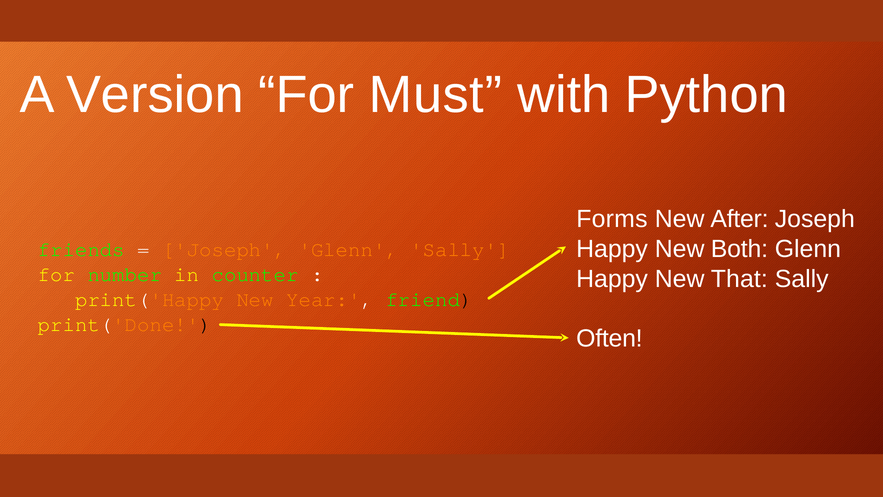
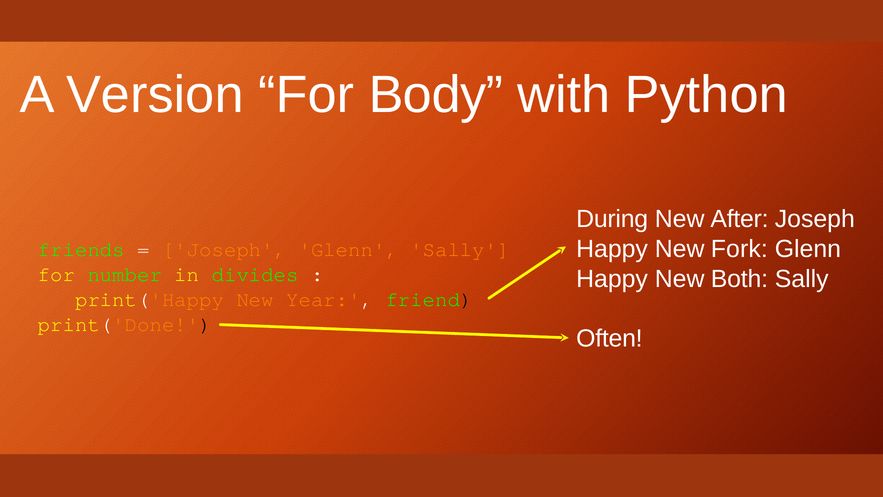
Must: Must -> Body (436, 95)
Forms: Forms -> During (612, 219)
Both: Both -> Fork (739, 249)
counter: counter -> divides (255, 274)
That: That -> Both (739, 279)
